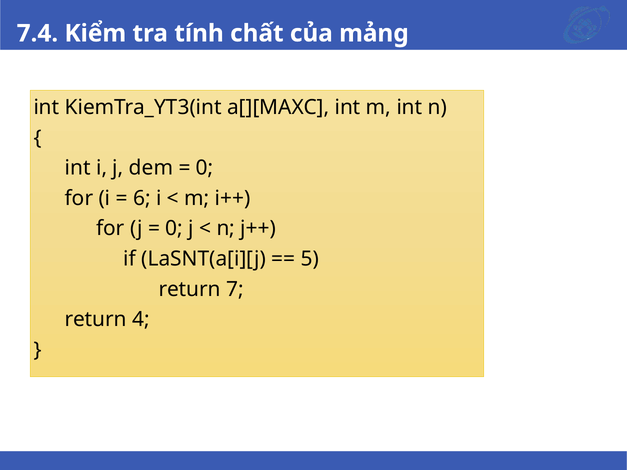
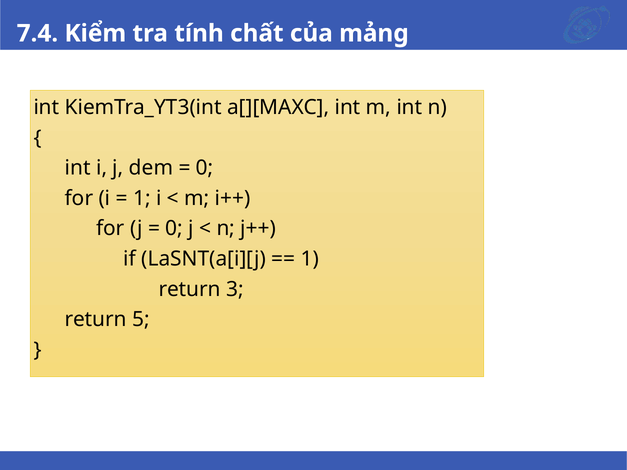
6: 6 -> 1 (142, 198)
5: 5 -> 1 (310, 259)
7: 7 -> 3 (235, 289)
4: 4 -> 5 (141, 320)
